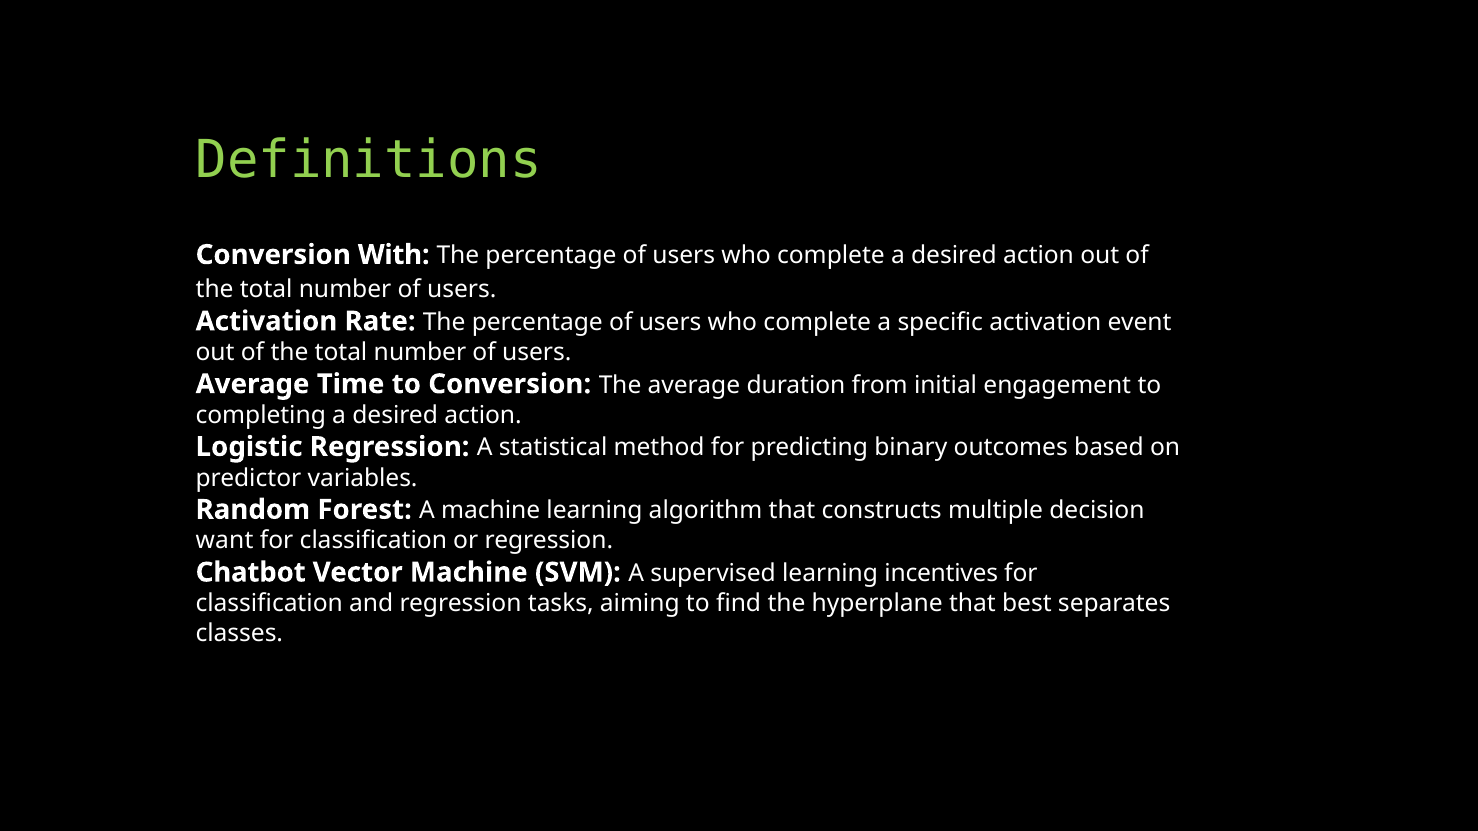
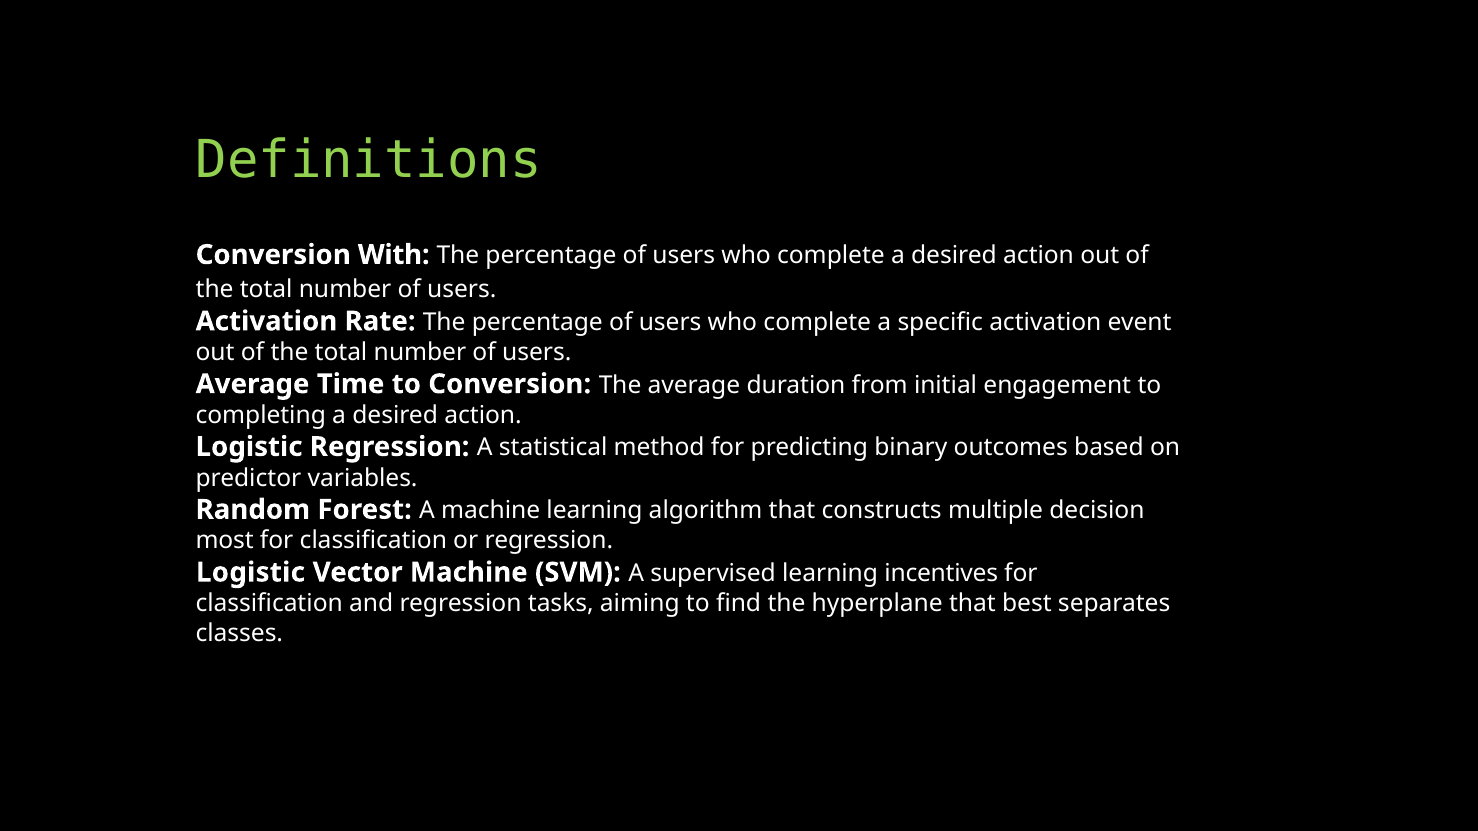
want: want -> most (225, 541)
Chatbot: Chatbot -> Logistic (250, 573)
